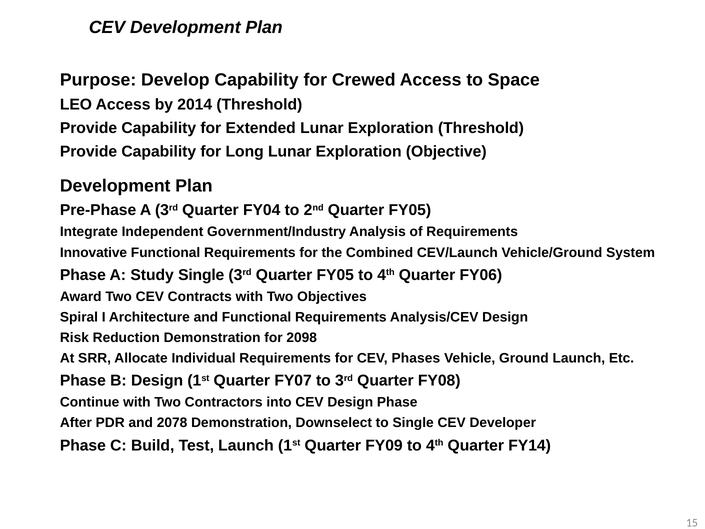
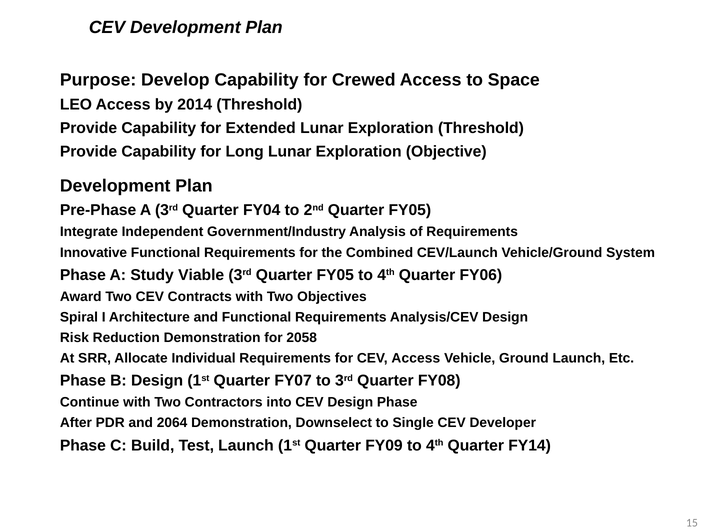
Study Single: Single -> Viable (201, 275)
2098: 2098 -> 2058 (302, 338)
CEV Phases: Phases -> Access (416, 358)
2078: 2078 -> 2064 (172, 423)
